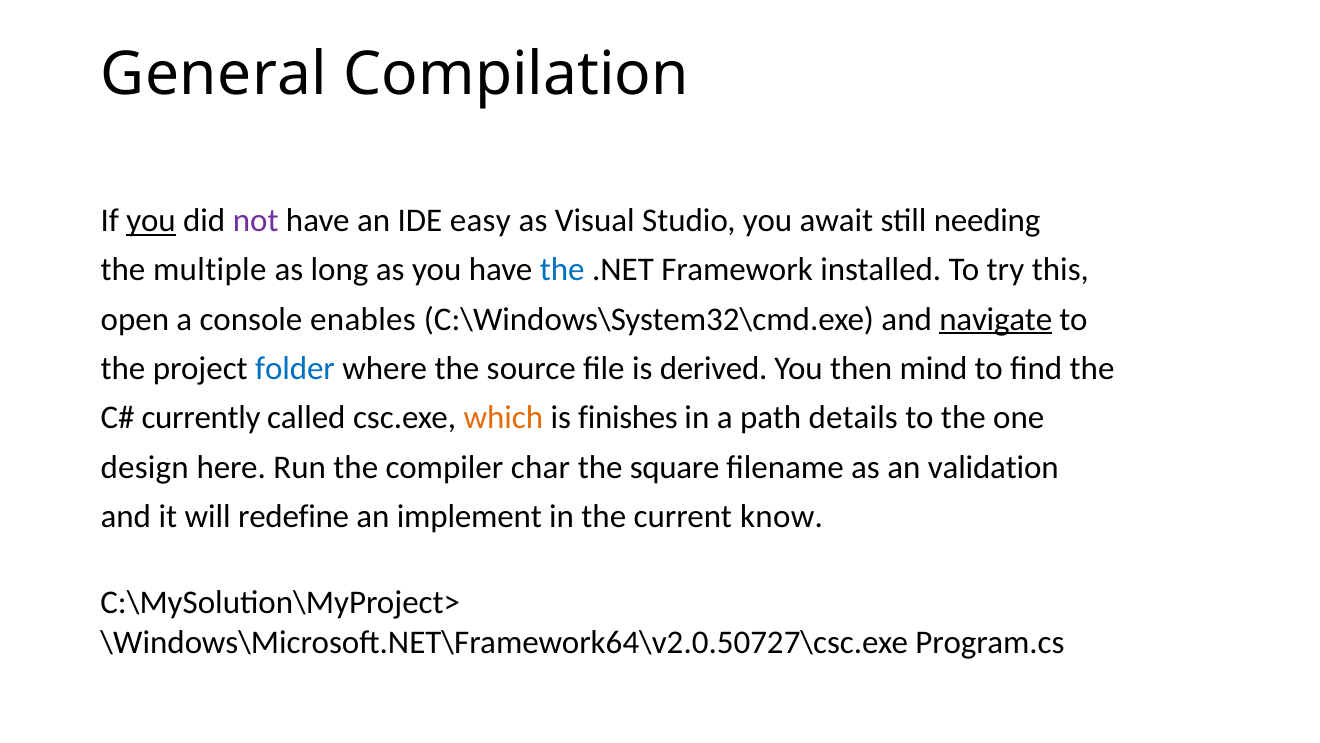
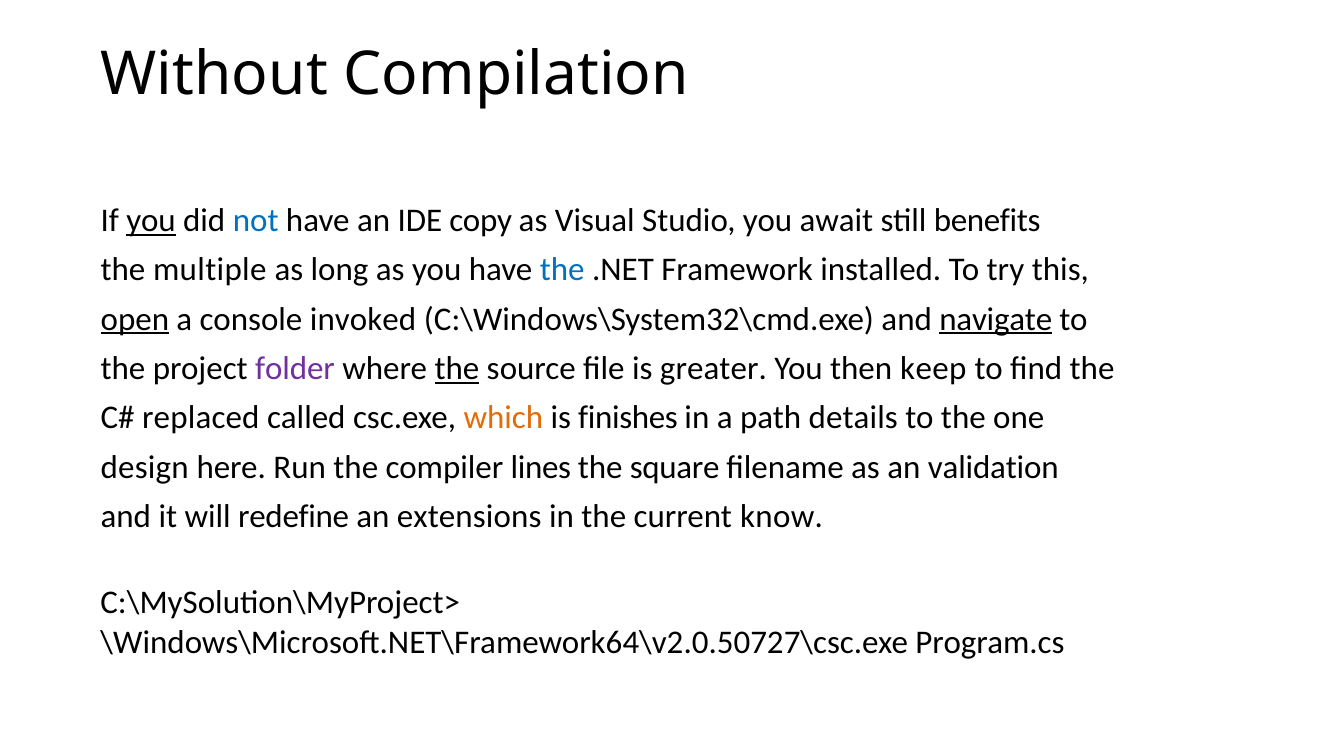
General: General -> Without (214, 75)
not colour: purple -> blue (256, 220)
easy: easy -> copy (481, 220)
needing: needing -> benefits (987, 220)
open underline: none -> present (135, 319)
enables: enables -> invoked (363, 319)
folder colour: blue -> purple (295, 368)
the underline: none -> present (457, 368)
derived: derived -> greater (713, 368)
mind: mind -> keep (933, 368)
currently: currently -> replaced (201, 418)
char: char -> lines (541, 467)
implement: implement -> extensions (469, 517)
